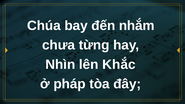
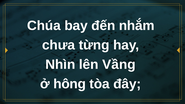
Khắc: Khắc -> Vầng (119, 65)
pháp: pháp -> hông (70, 84)
